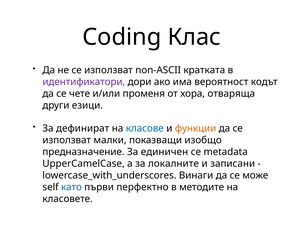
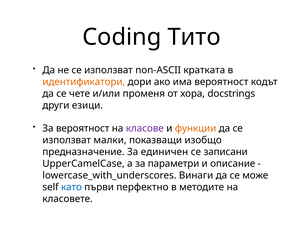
Клас: Клас -> Тито (194, 37)
идентификатори colour: purple -> orange (84, 82)
отваряща: отваряща -> docstrings (231, 94)
За дефинират: дефинират -> вероятност (83, 128)
класове colour: blue -> purple (145, 128)
metadata: metadata -> записани (226, 152)
локалните: локалните -> параметри (174, 164)
записани: записани -> описание (233, 164)
